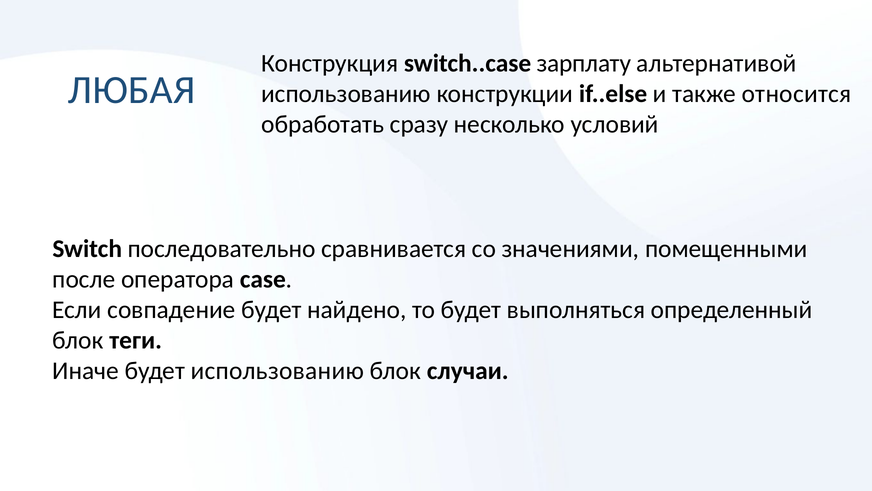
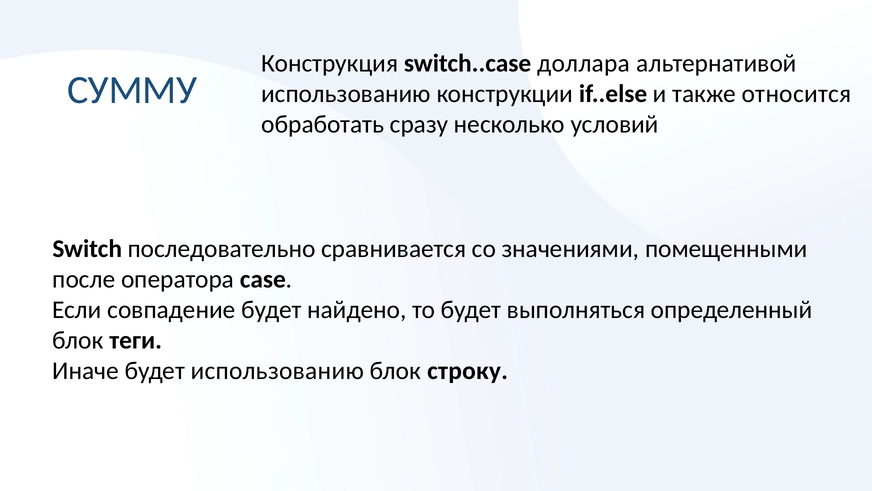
зарплату: зарплату -> доллара (584, 63)
ЛЮБАЯ: ЛЮБАЯ -> СУММУ (132, 90)
случаи: случаи -> строку (468, 371)
